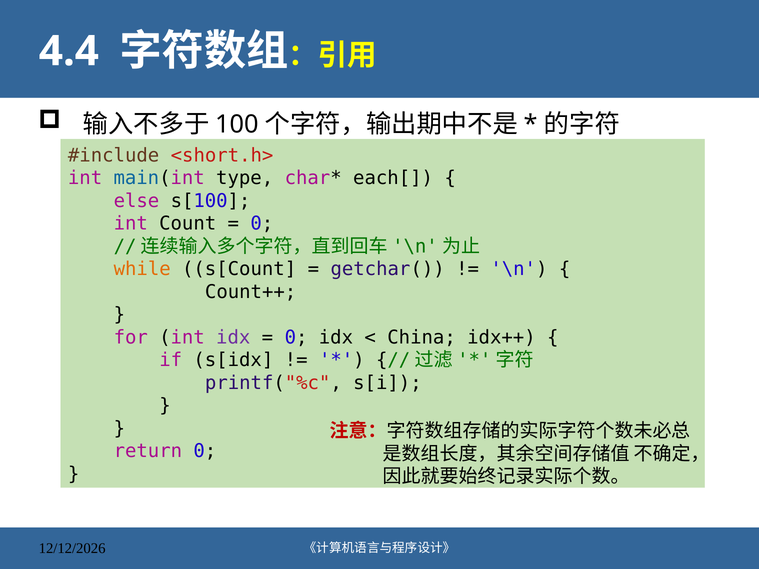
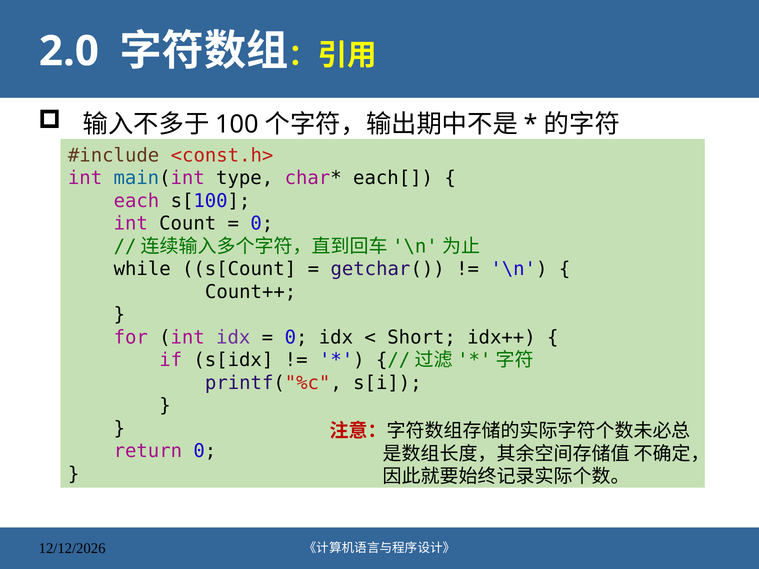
4.4: 4.4 -> 2.0 (69, 51)
<short.h>: <short.h> -> <const.h> (222, 155)
else: else -> each (136, 201)
while colour: orange -> black (142, 269)
China: China -> Short (422, 338)
